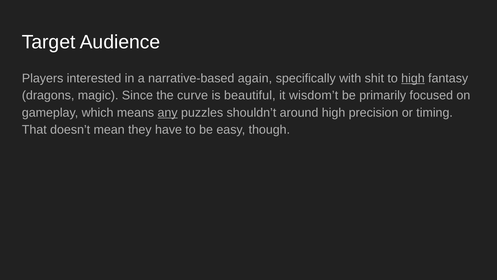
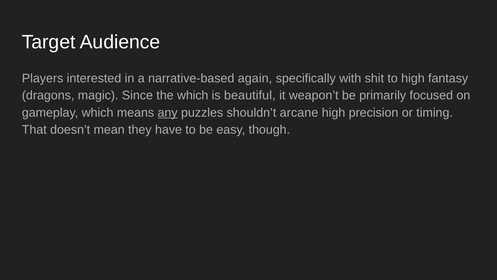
high underline: present -> none (413, 78)
the curve: curve -> which (193, 95)
wisdom’t: wisdom’t -> weapon’t (314, 95)
around: around -> arcane (299, 112)
